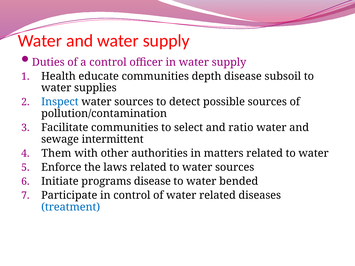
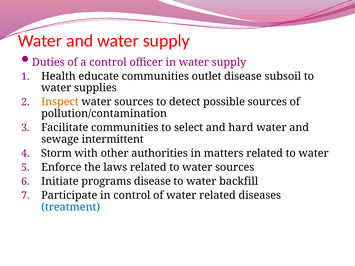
depth: depth -> outlet (207, 76)
Inspect colour: blue -> orange (60, 102)
ratio: ratio -> hard (241, 128)
Them: Them -> Storm (56, 153)
bended: bended -> backfill (239, 181)
